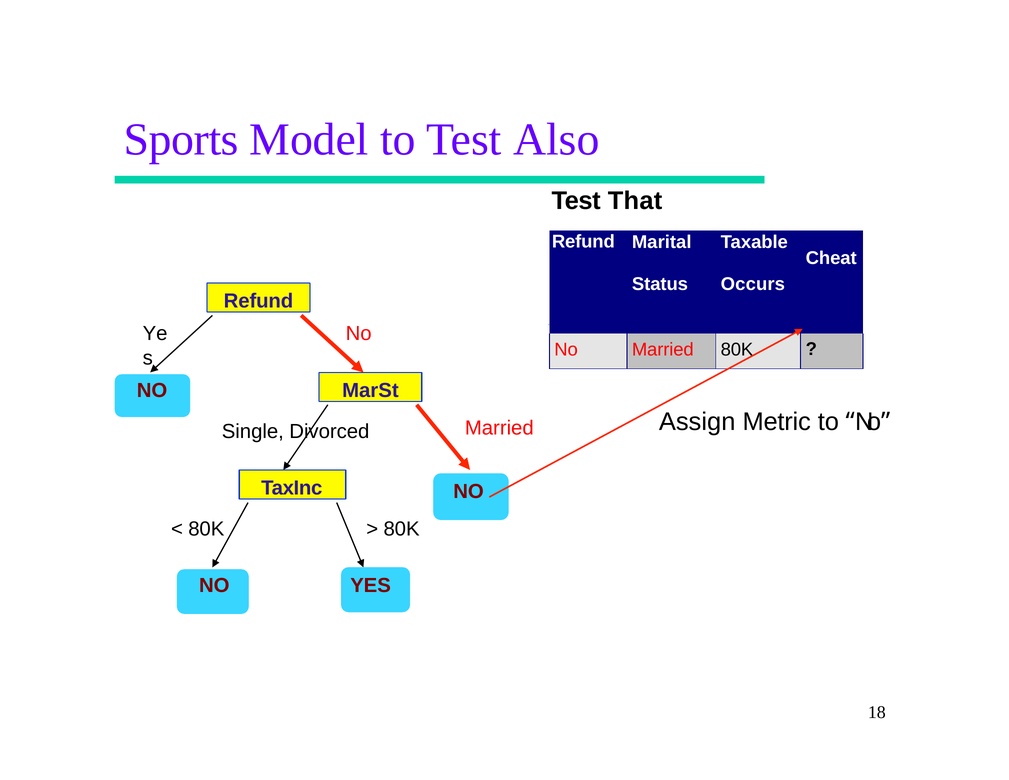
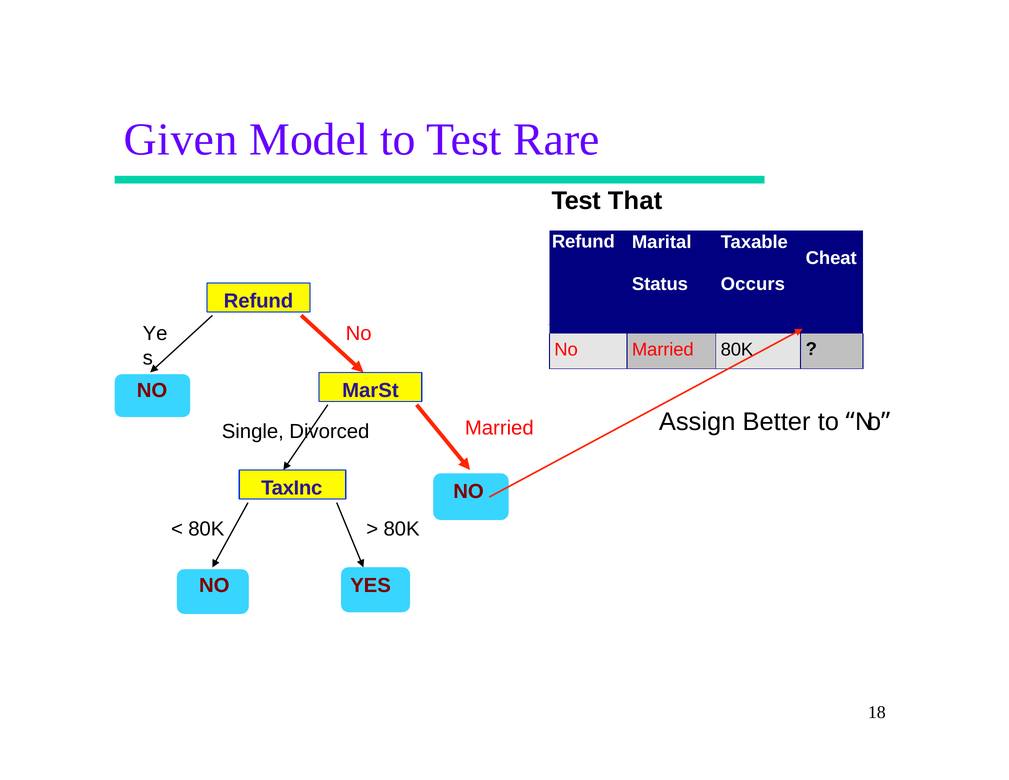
Sports: Sports -> Given (181, 139)
Also: Also -> Rare (556, 139)
Metric: Metric -> Better (777, 422)
